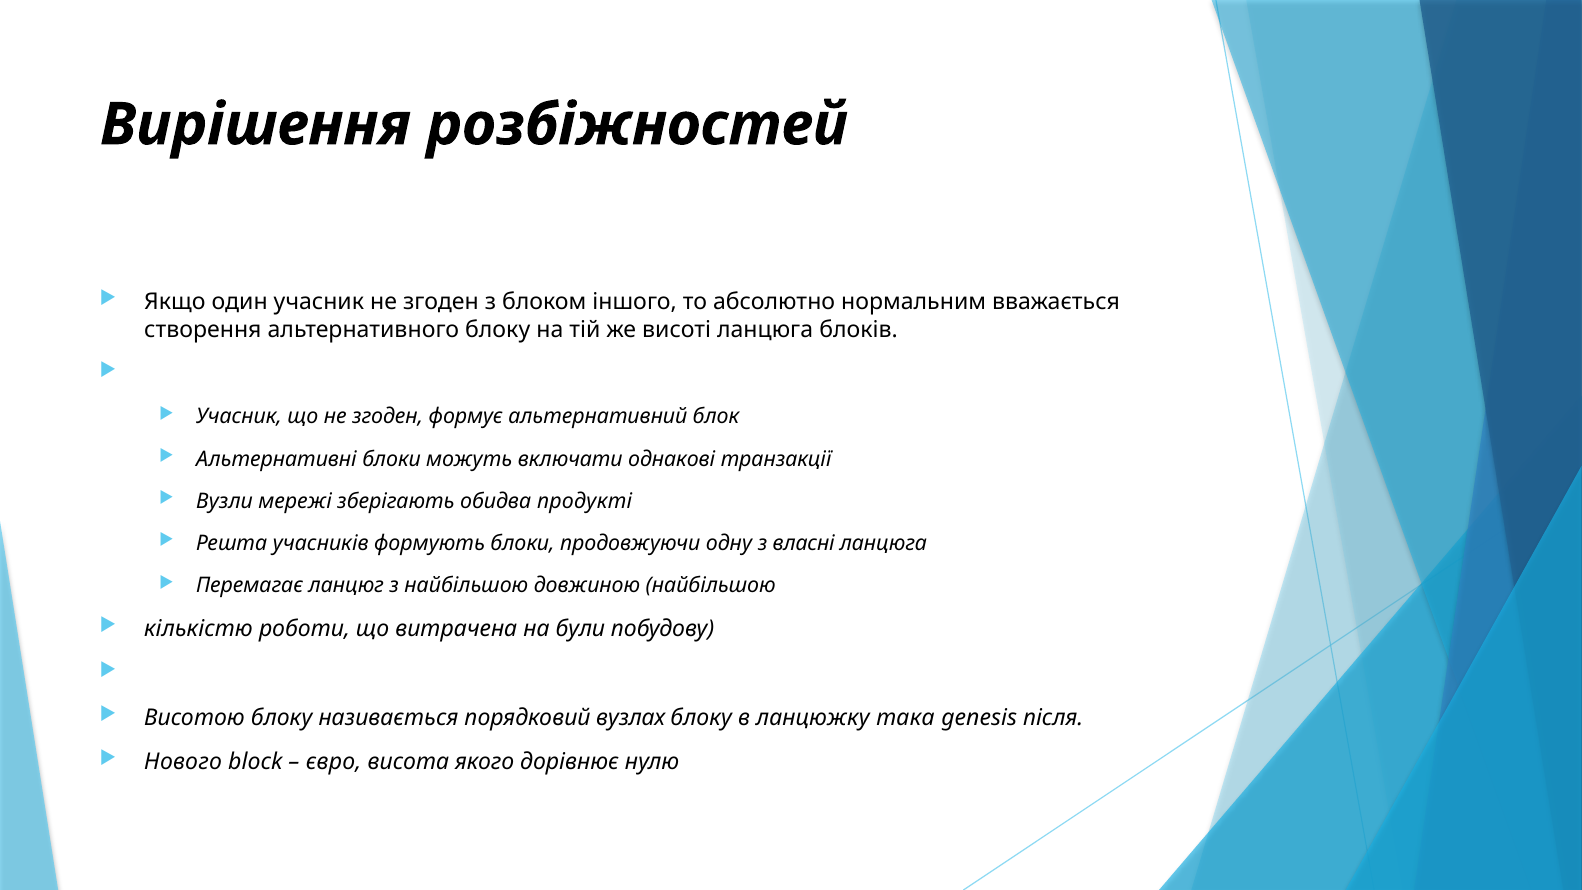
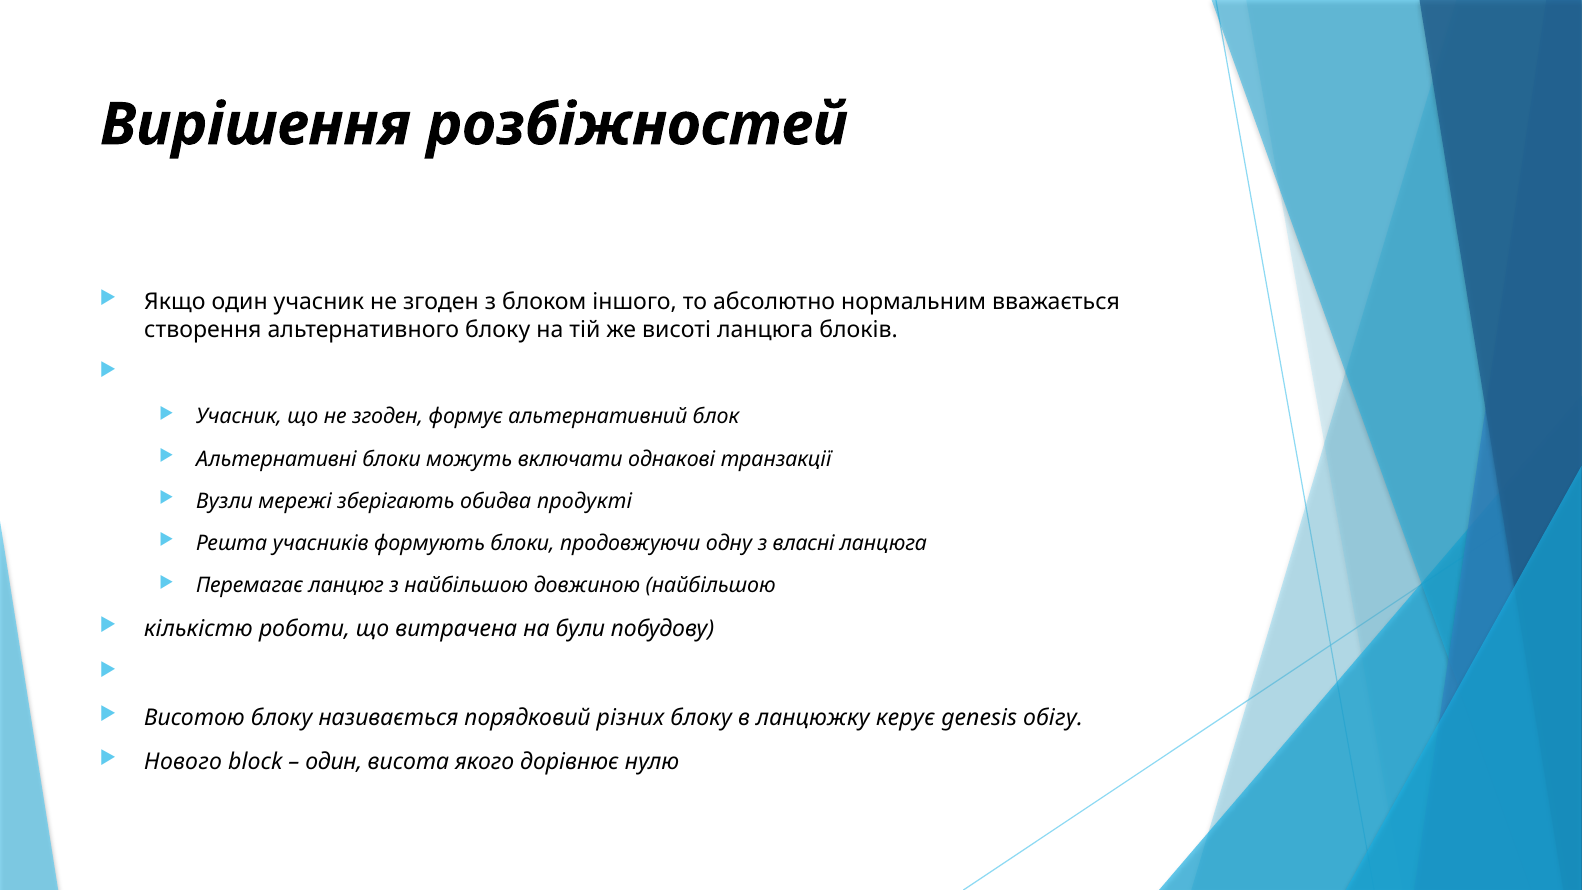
вузлах: вузлах -> різних (630, 717)
така: така -> керує (906, 717)
після: після -> обігу (1053, 717)
євро: євро -> один (334, 762)
